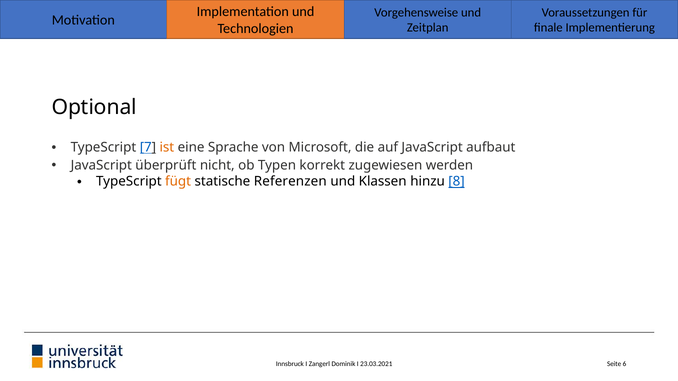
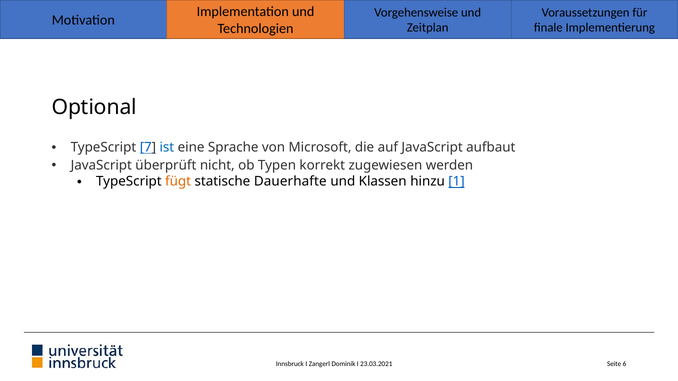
ist colour: orange -> blue (167, 147)
Referenzen: Referenzen -> Dauerhafte (290, 182)
8: 8 -> 1 (457, 182)
